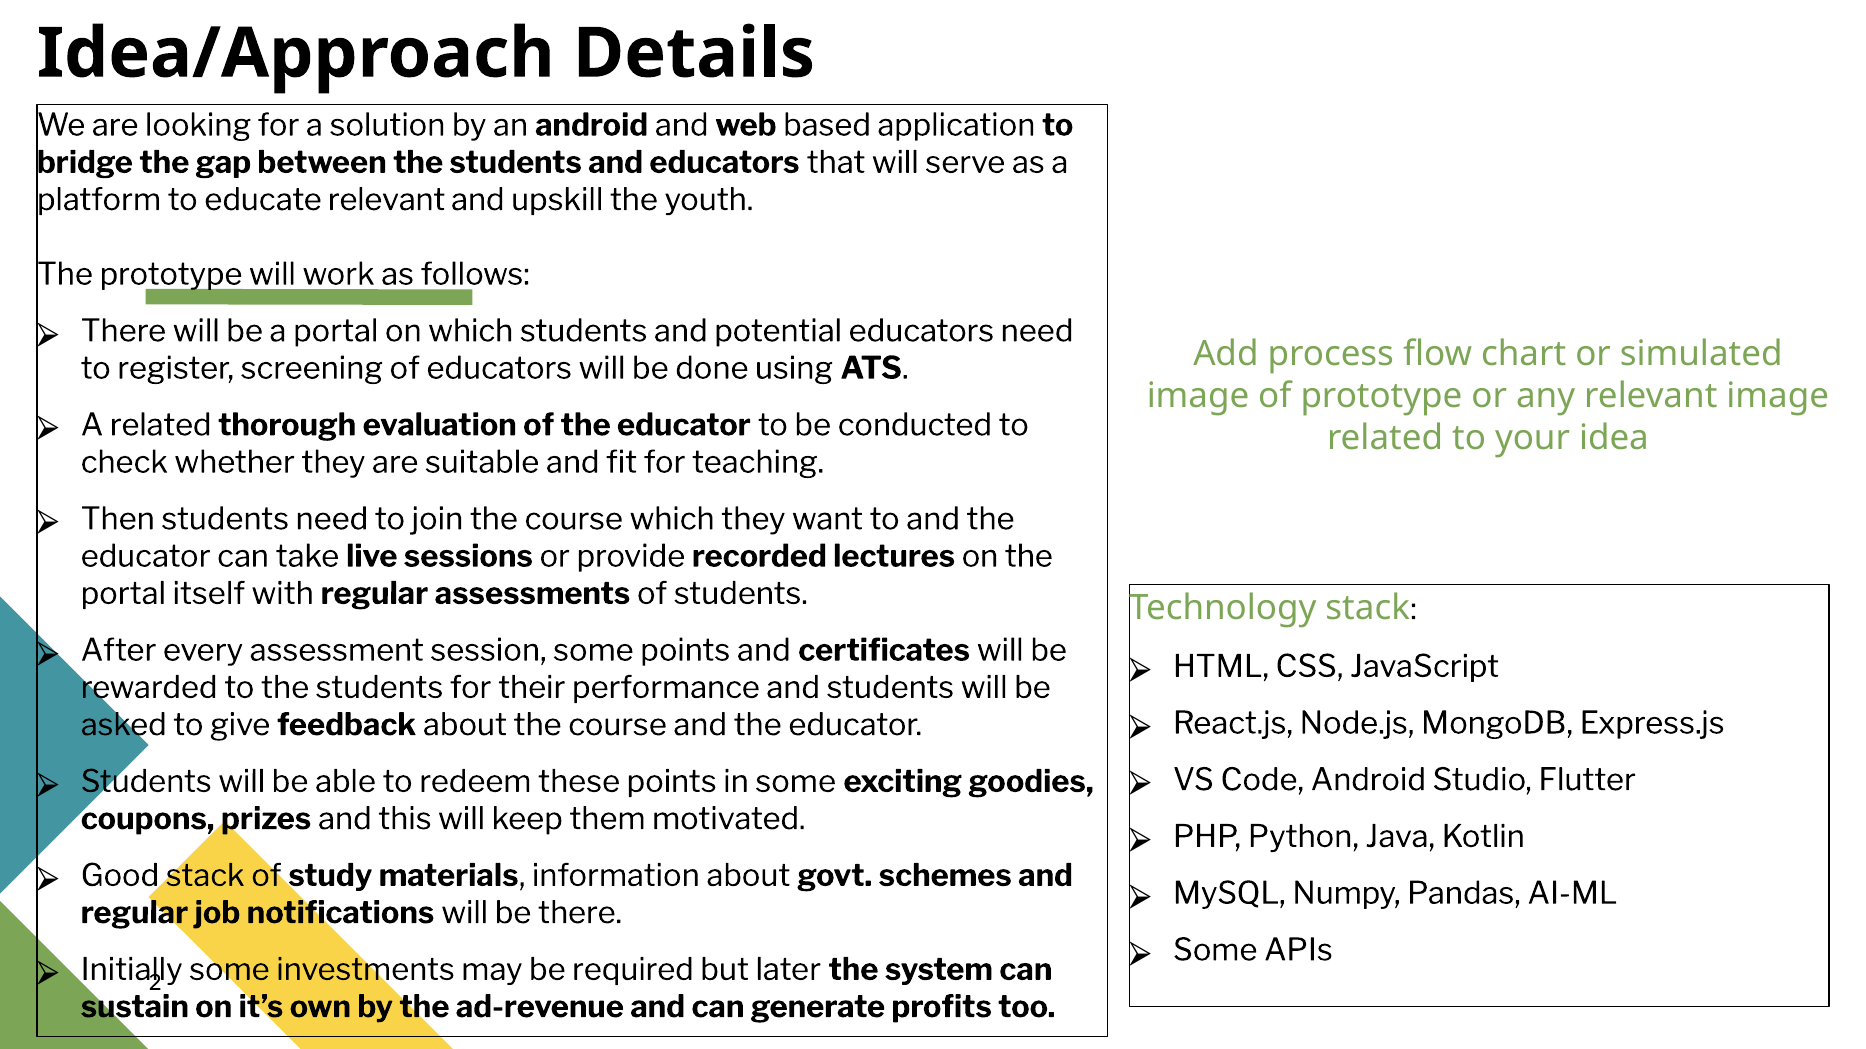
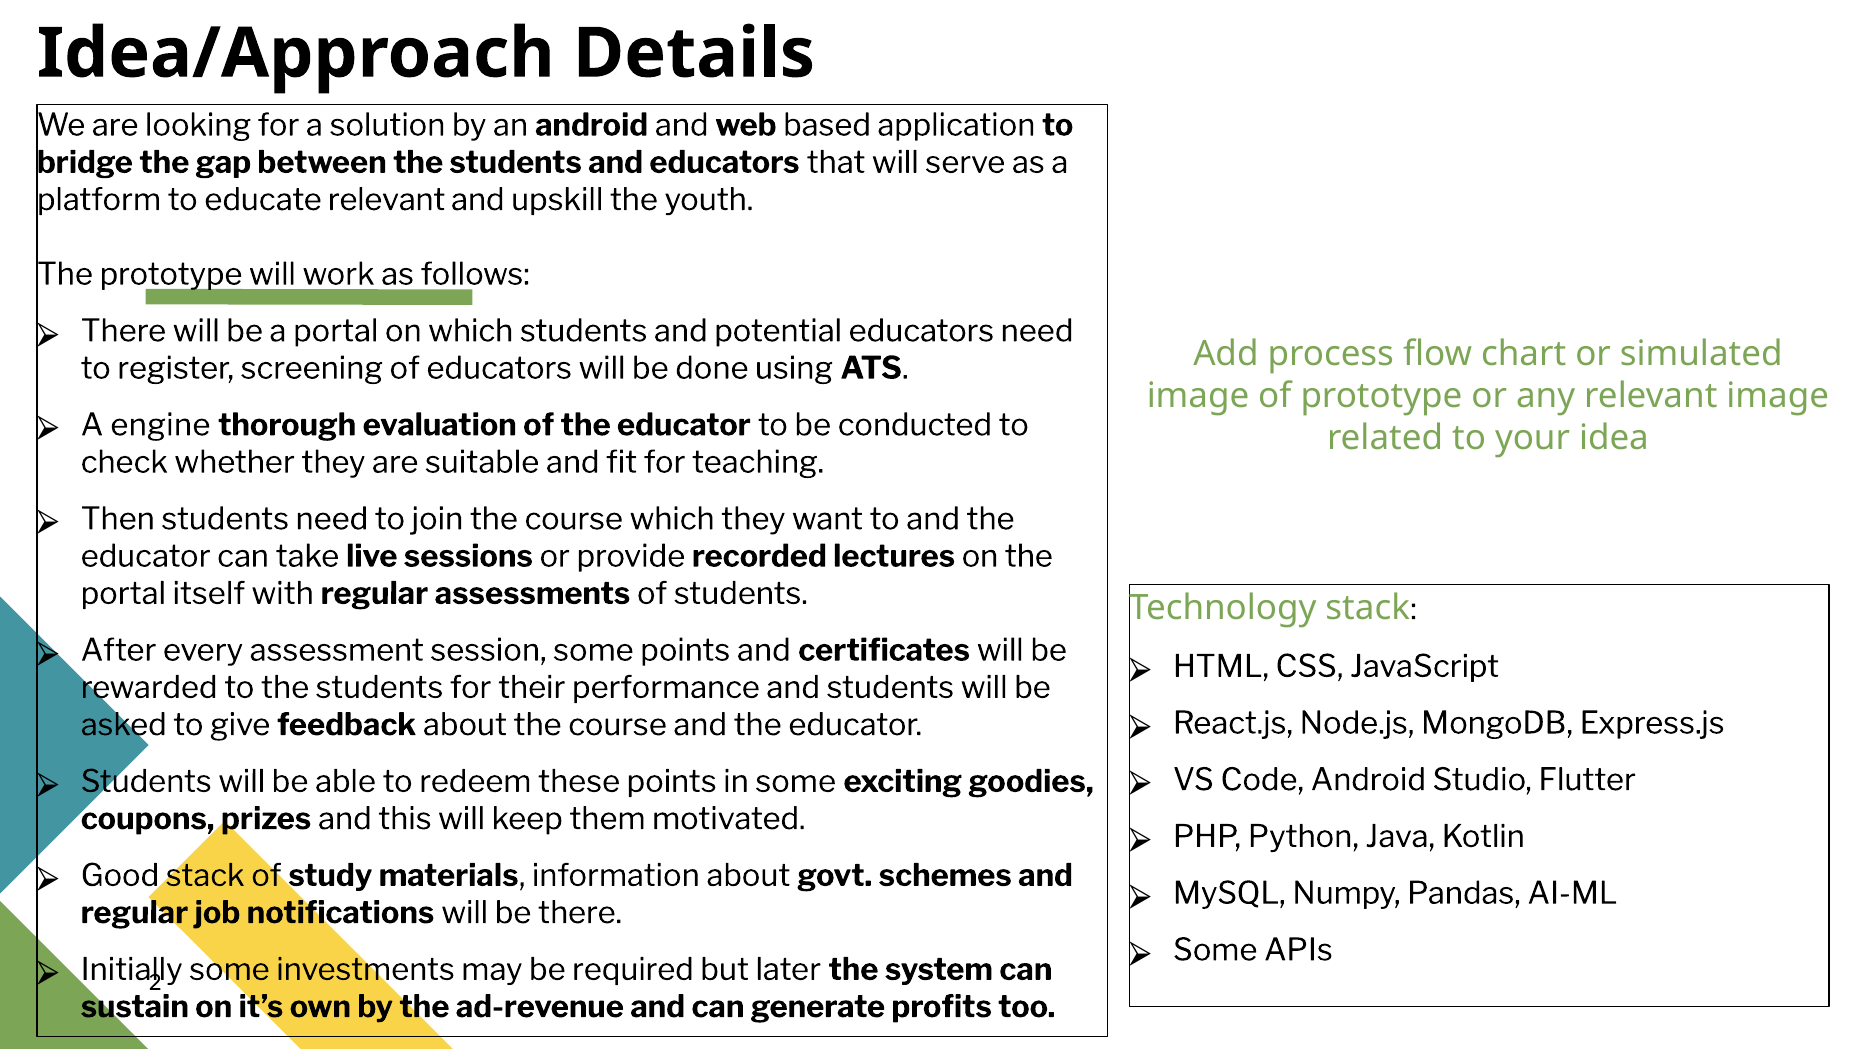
A related: related -> engine (160, 425)
